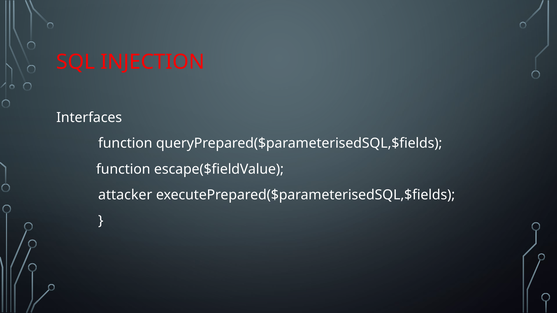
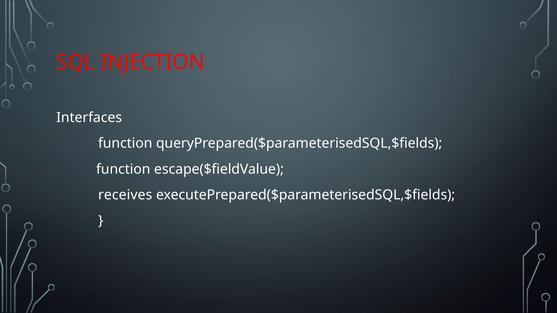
attacker: attacker -> receives (125, 195)
